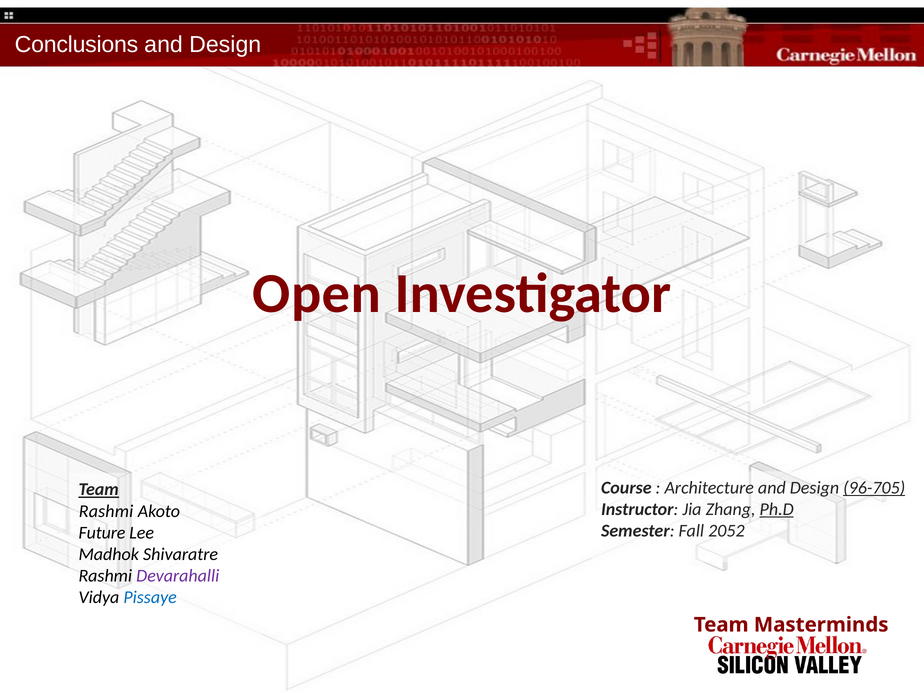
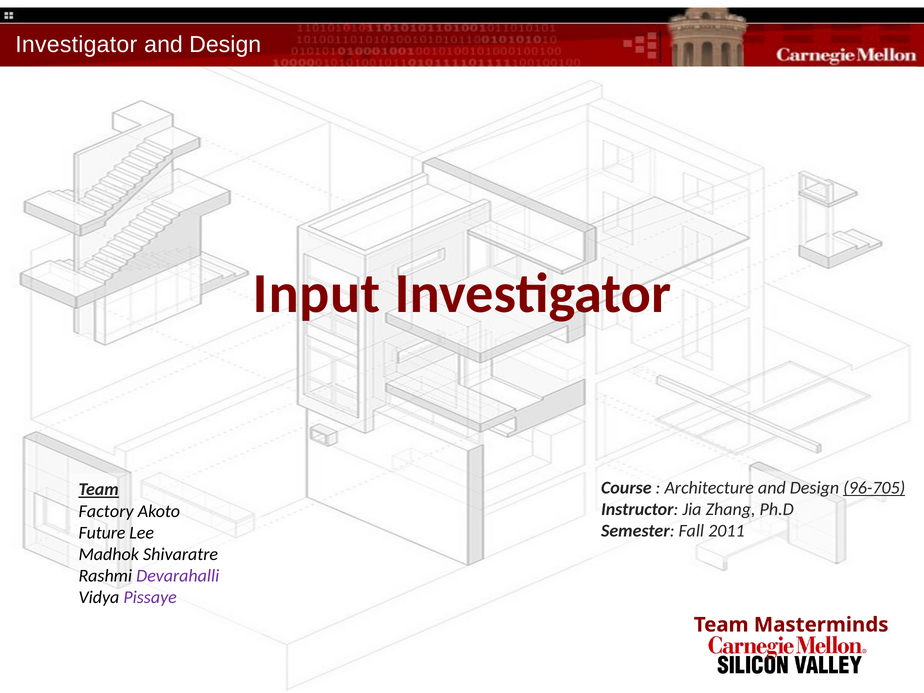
Conclusions: Conclusions -> Investigator (76, 45)
Open: Open -> Input (317, 293)
Ph.D underline: present -> none (777, 509)
Rashmi: Rashmi -> Factory (106, 511)
2052: 2052 -> 2011 (726, 531)
Pissaye colour: blue -> purple (150, 597)
